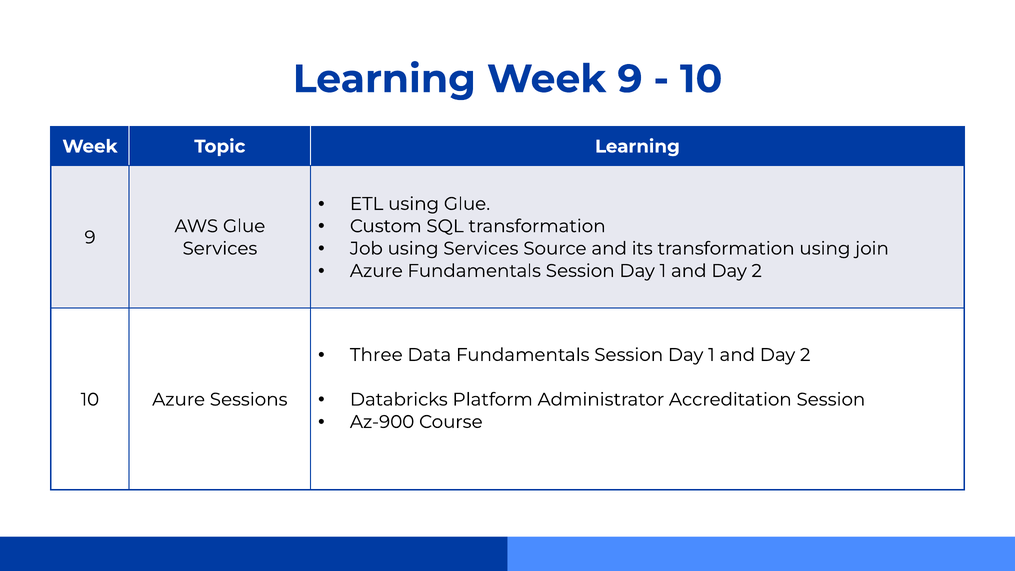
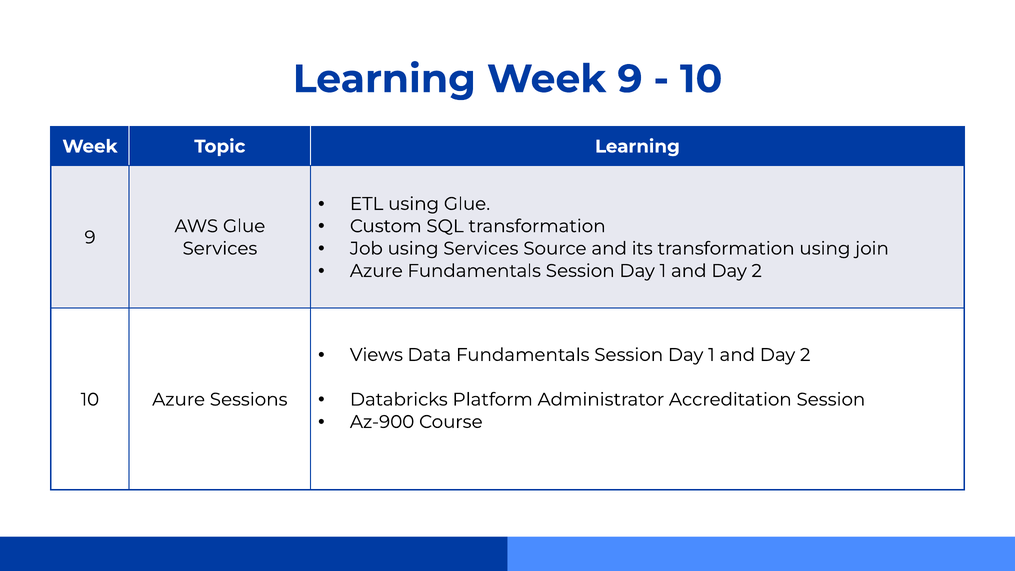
Three: Three -> Views (376, 355)
